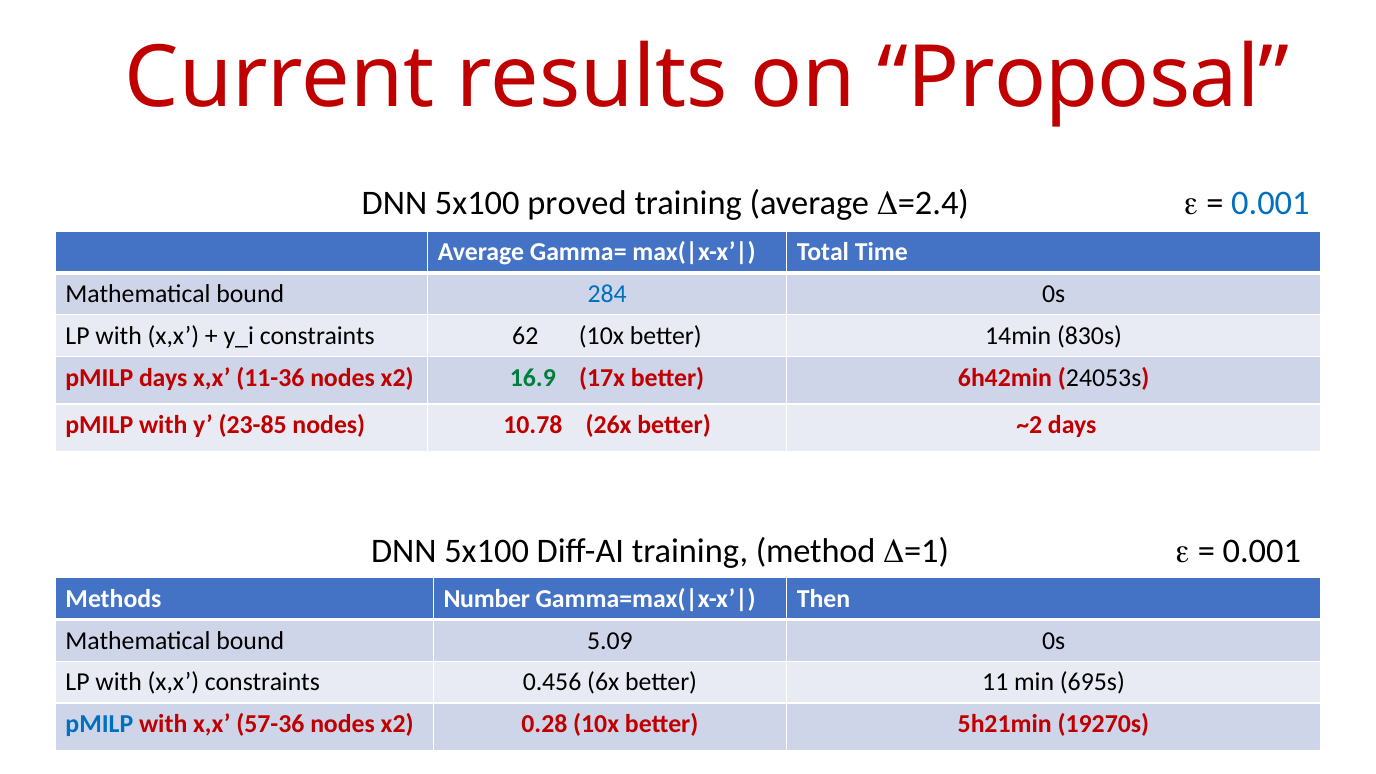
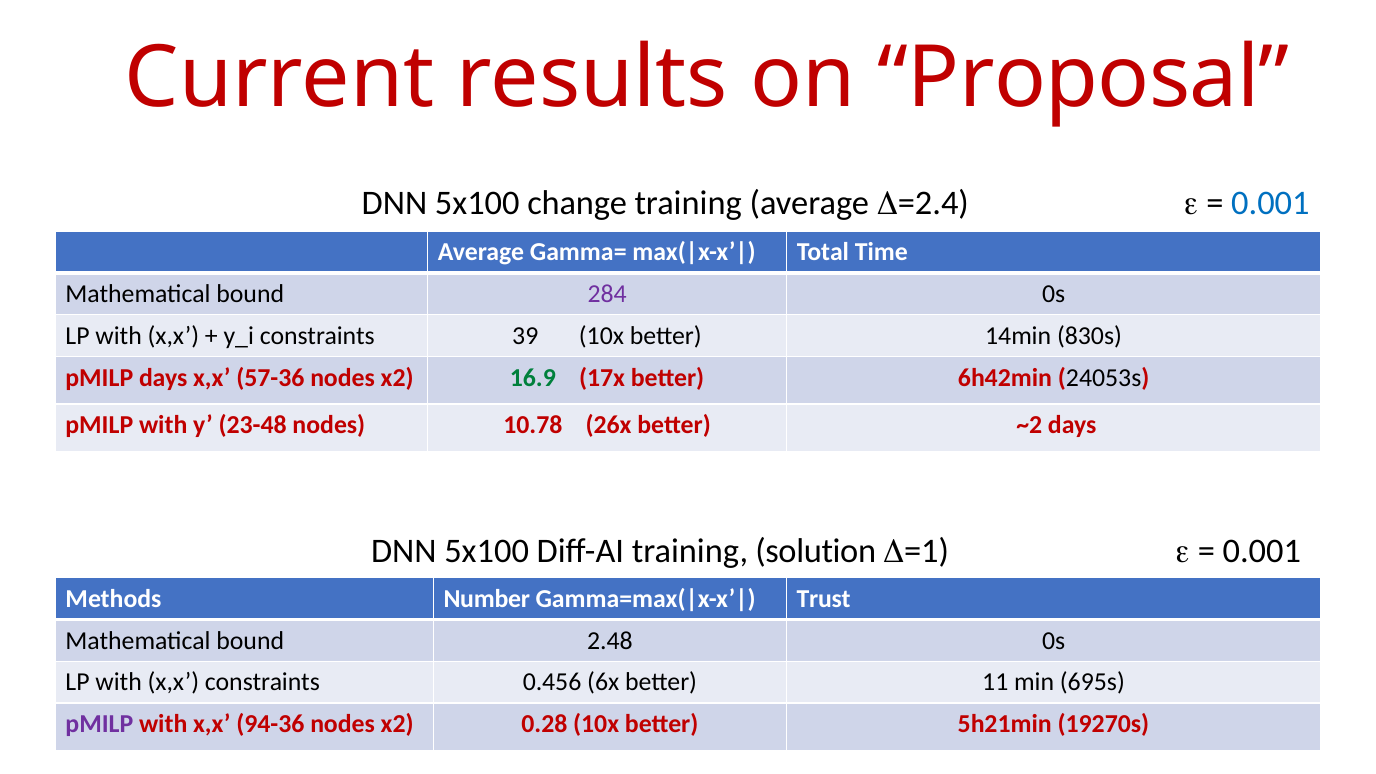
proved: proved -> change (577, 203)
284 colour: blue -> purple (607, 294)
62: 62 -> 39 (525, 336)
11-36: 11-36 -> 57-36 (270, 378)
23-85: 23-85 -> 23-48 (253, 425)
method: method -> solution (816, 552)
Then: Then -> Trust (824, 599)
5.09: 5.09 -> 2.48 (610, 641)
pMILP colour: blue -> purple (99, 724)
57-36: 57-36 -> 94-36 (270, 724)
